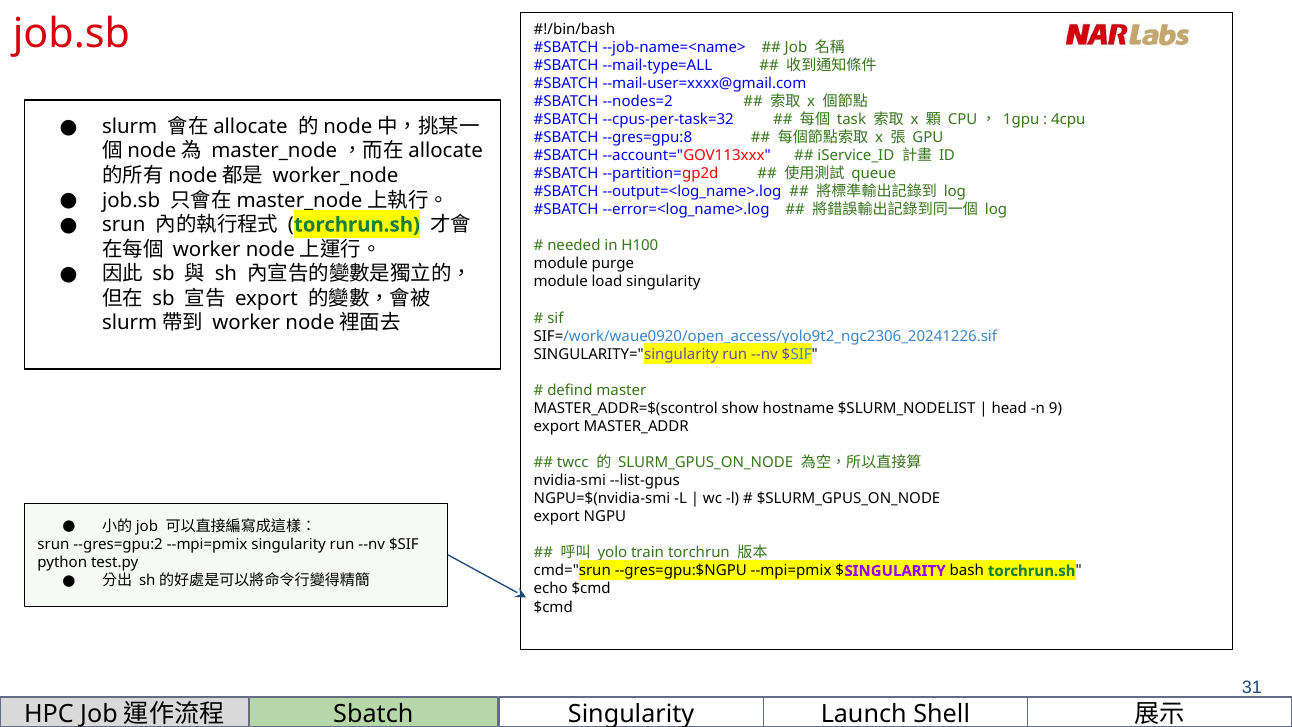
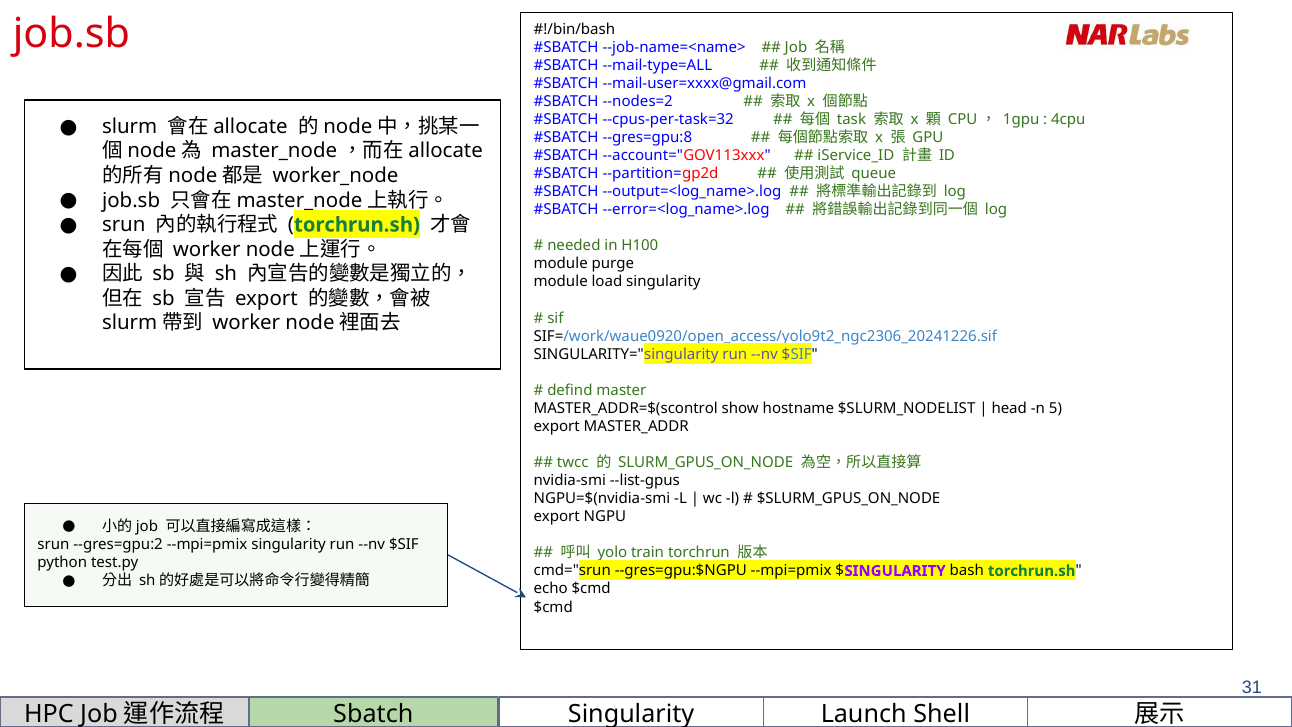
9: 9 -> 5 (1055, 408)
